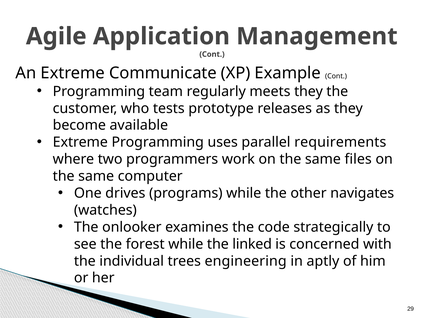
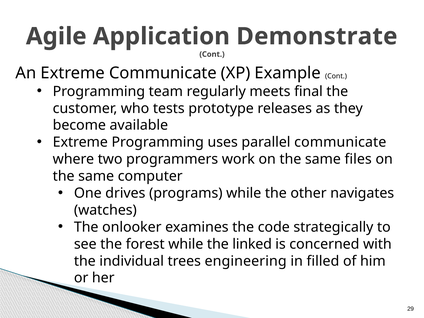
Management: Management -> Demonstrate (317, 36)
meets they: they -> final (308, 91)
parallel requirements: requirements -> communicate (340, 142)
aptly: aptly -> filled (323, 261)
